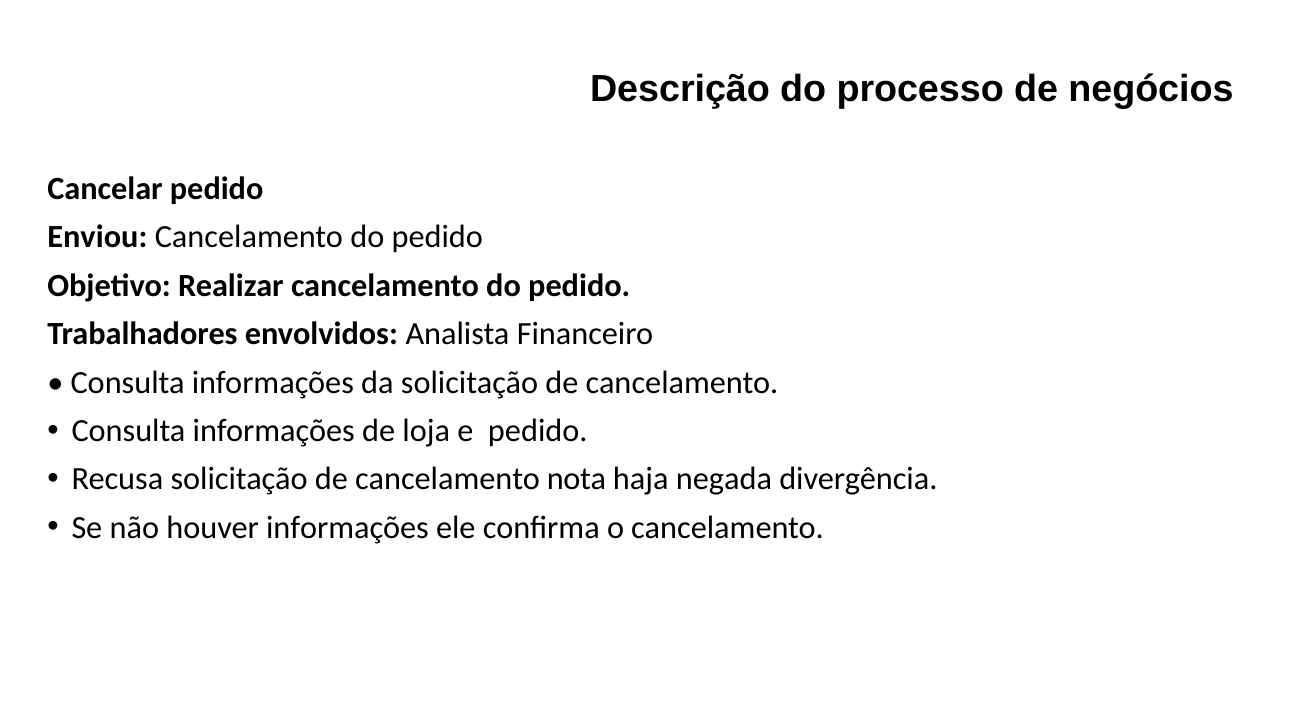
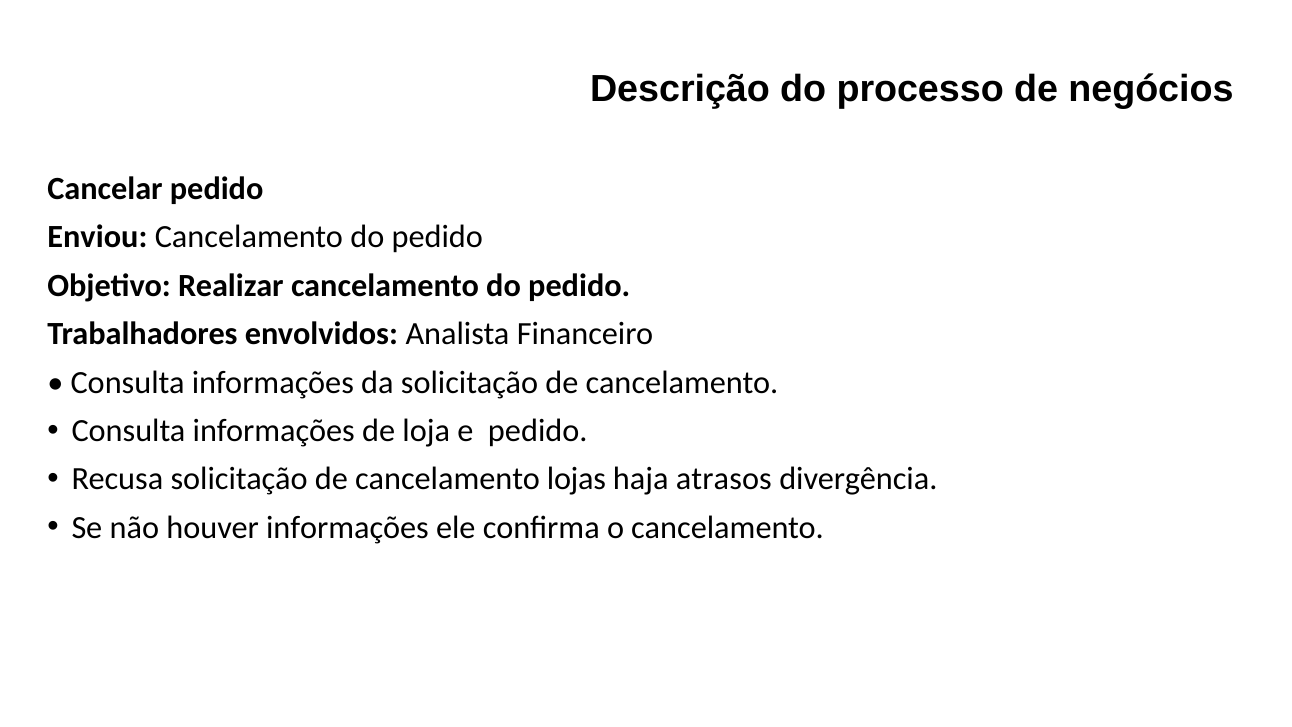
nota: nota -> lojas (576, 479)
negada: negada -> atrasos (724, 479)
